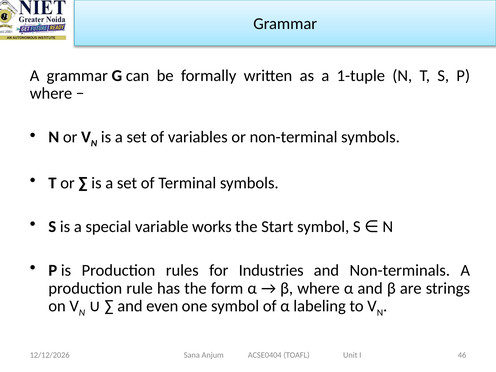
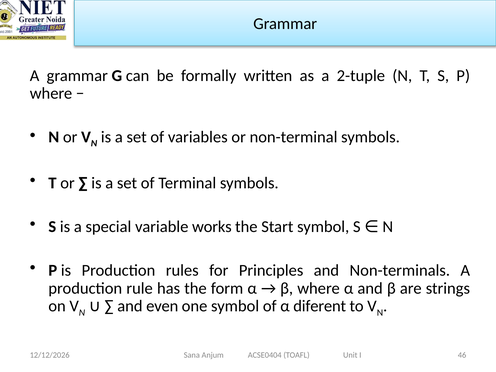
1-tuple: 1-tuple -> 2-tuple (361, 76)
Industries: Industries -> Principles (271, 270)
labeling: labeling -> diferent (320, 306)
